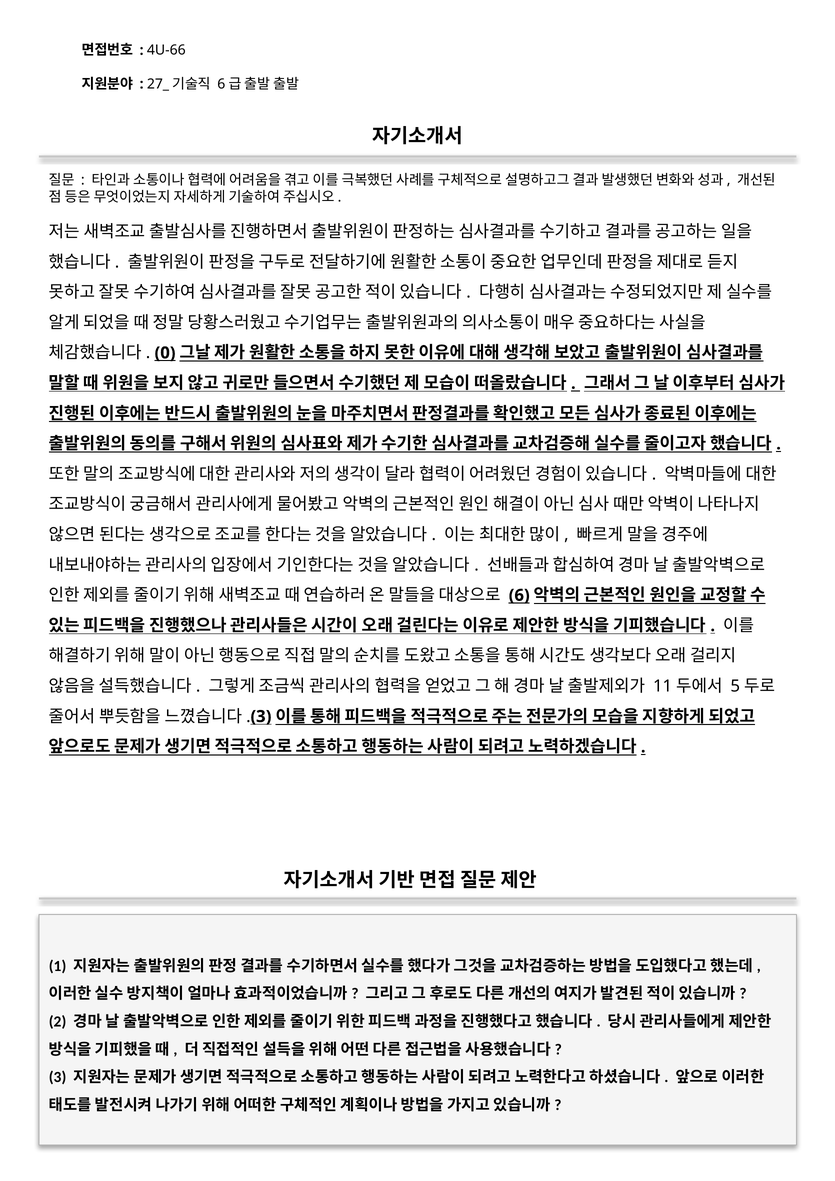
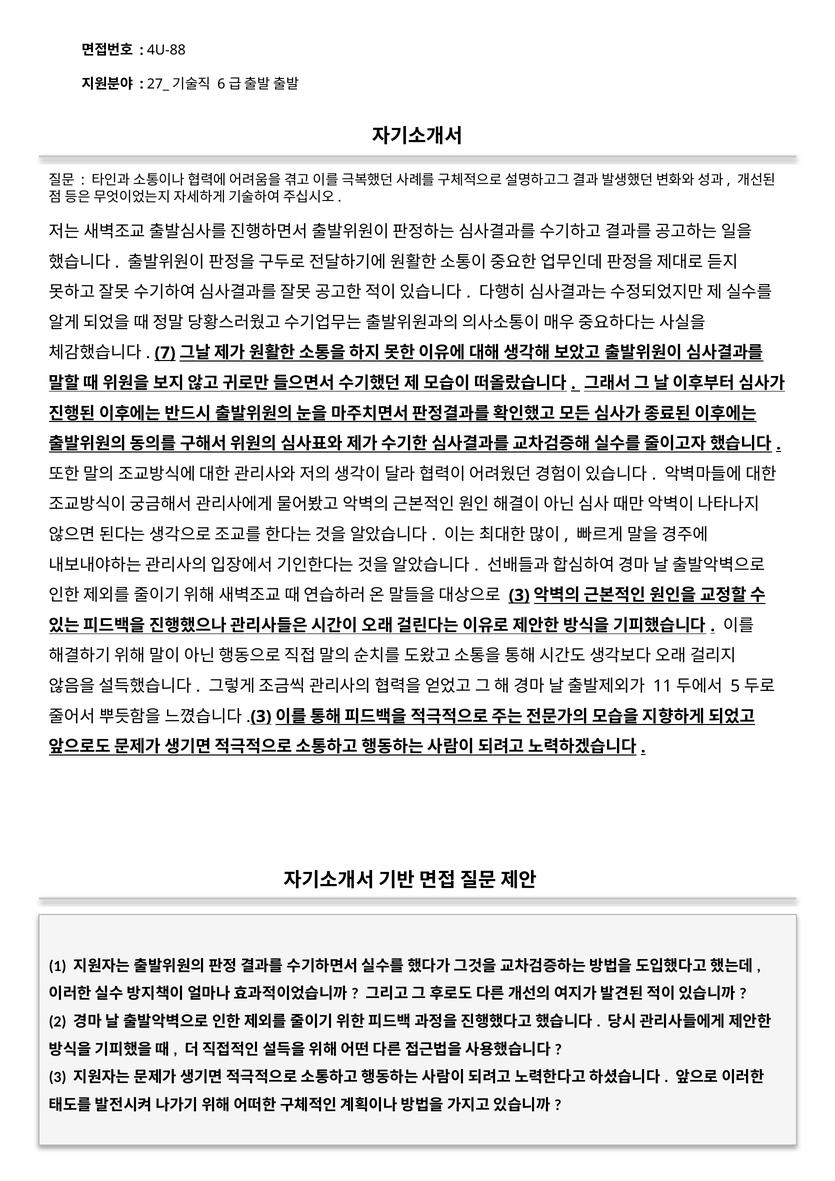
4U-66: 4U-66 -> 4U-88 (166, 50)
0: 0 -> 7 (165, 353)
6: 6 -> 3 (519, 595)
